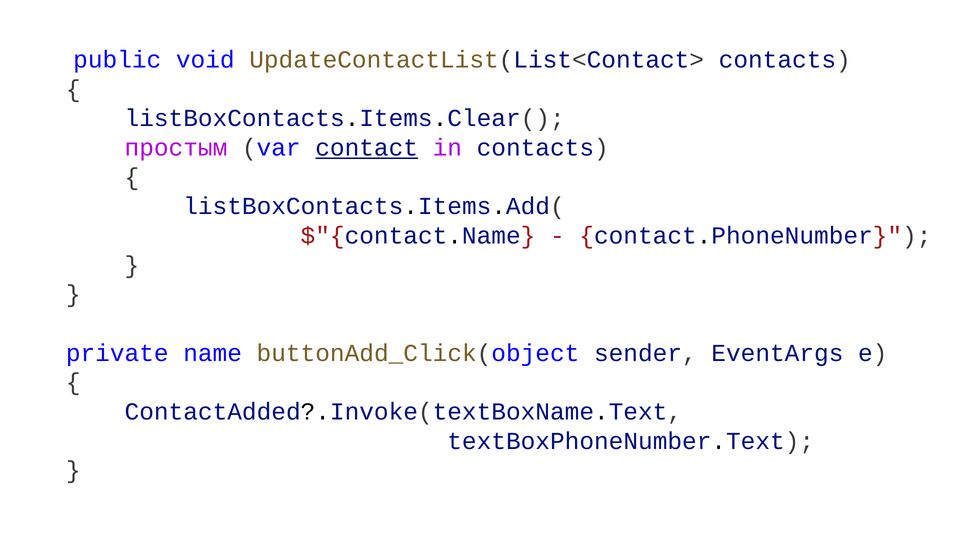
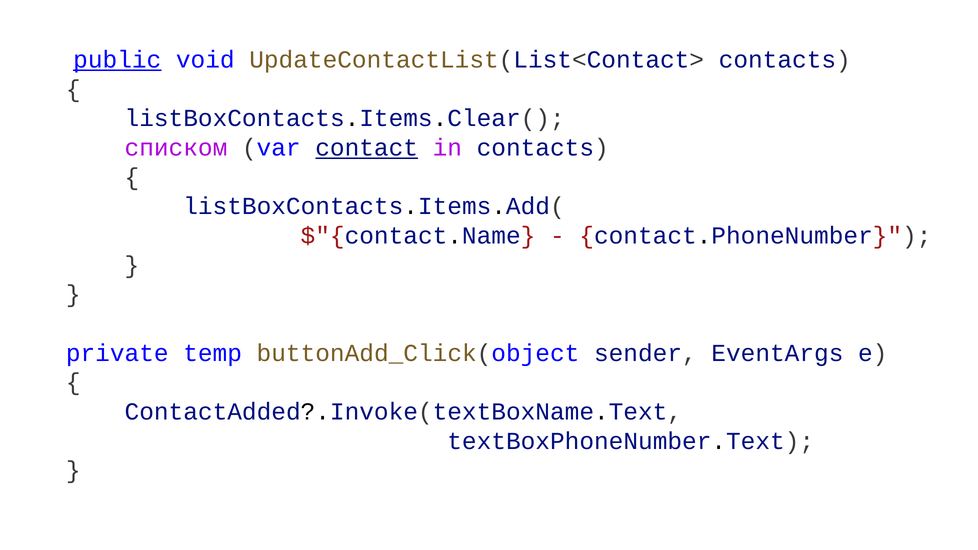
public underline: none -> present (117, 60)
простым: простым -> списком (176, 148)
name: name -> temp (213, 353)
